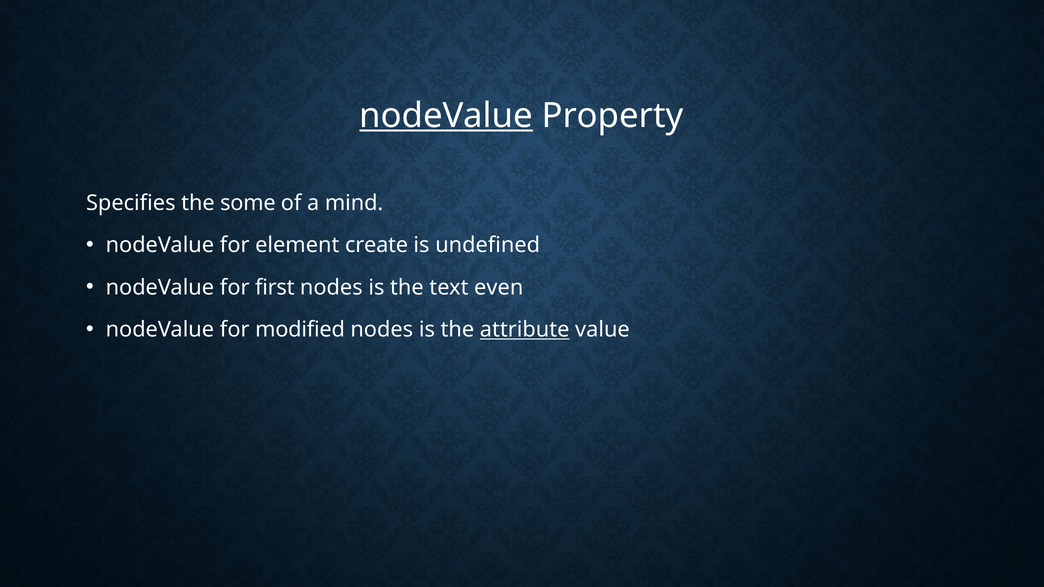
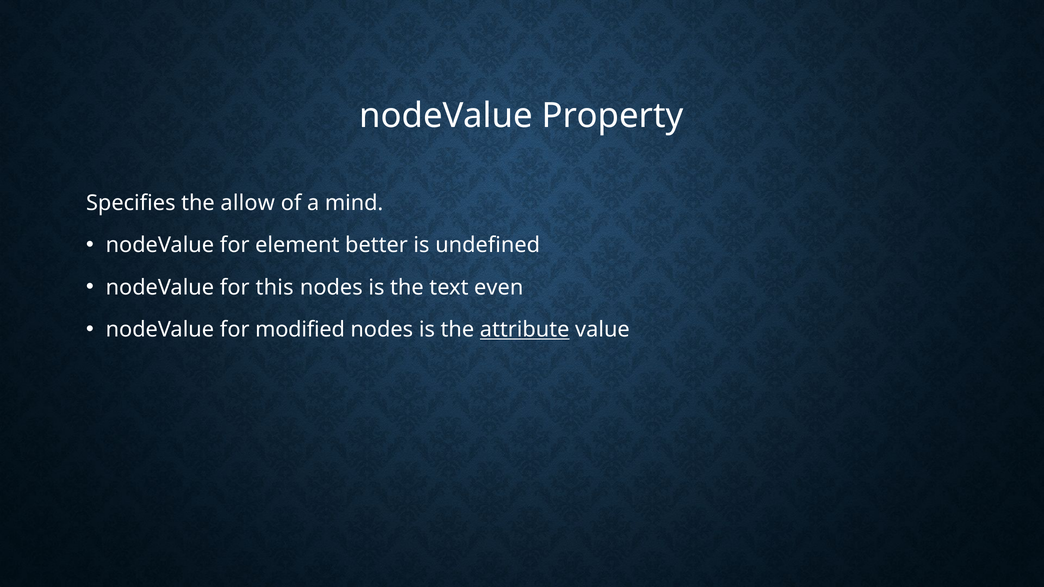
nodeValue underline: present -> none (446, 116)
some: some -> allow (248, 203)
create: create -> better (376, 245)
first: first -> this (275, 288)
